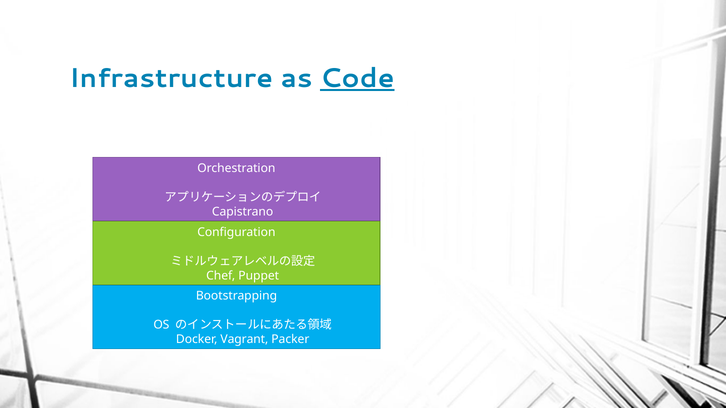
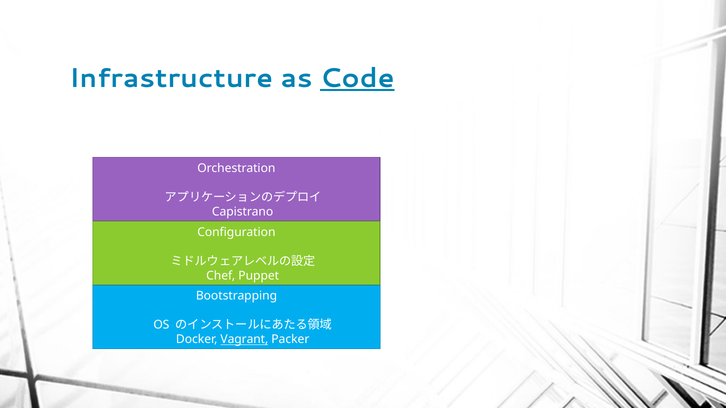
Vagrant underline: none -> present (244, 340)
